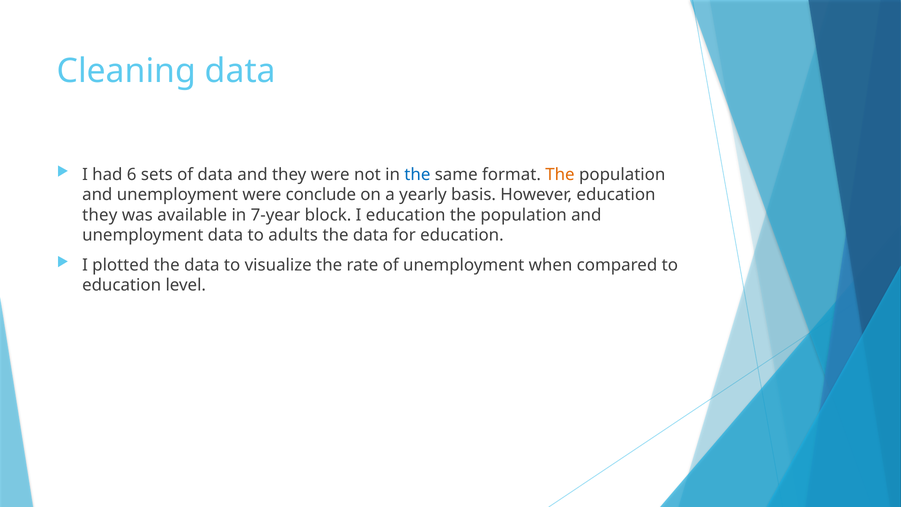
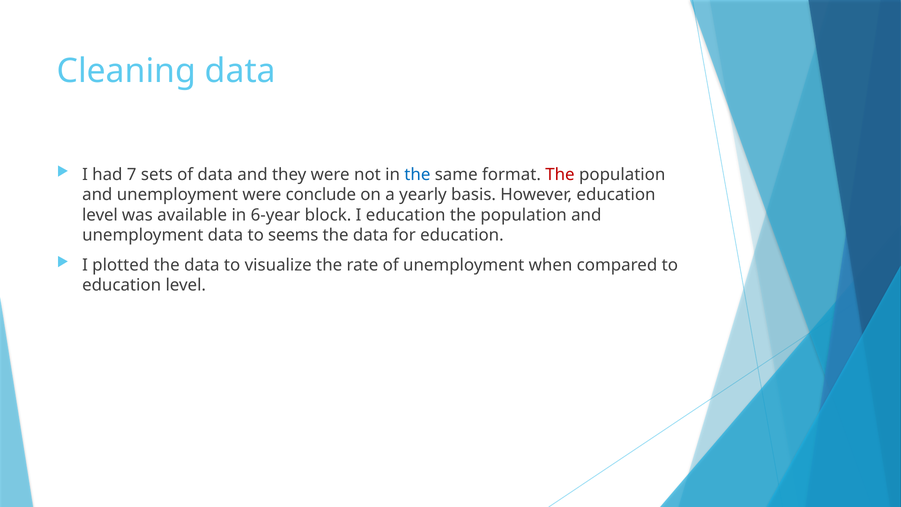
6: 6 -> 7 (132, 174)
The colour: orange -> red (560, 174)
they: they -> level (100, 215)
7-year: 7-year -> 6-year (276, 215)
adults: adults -> seems (293, 235)
